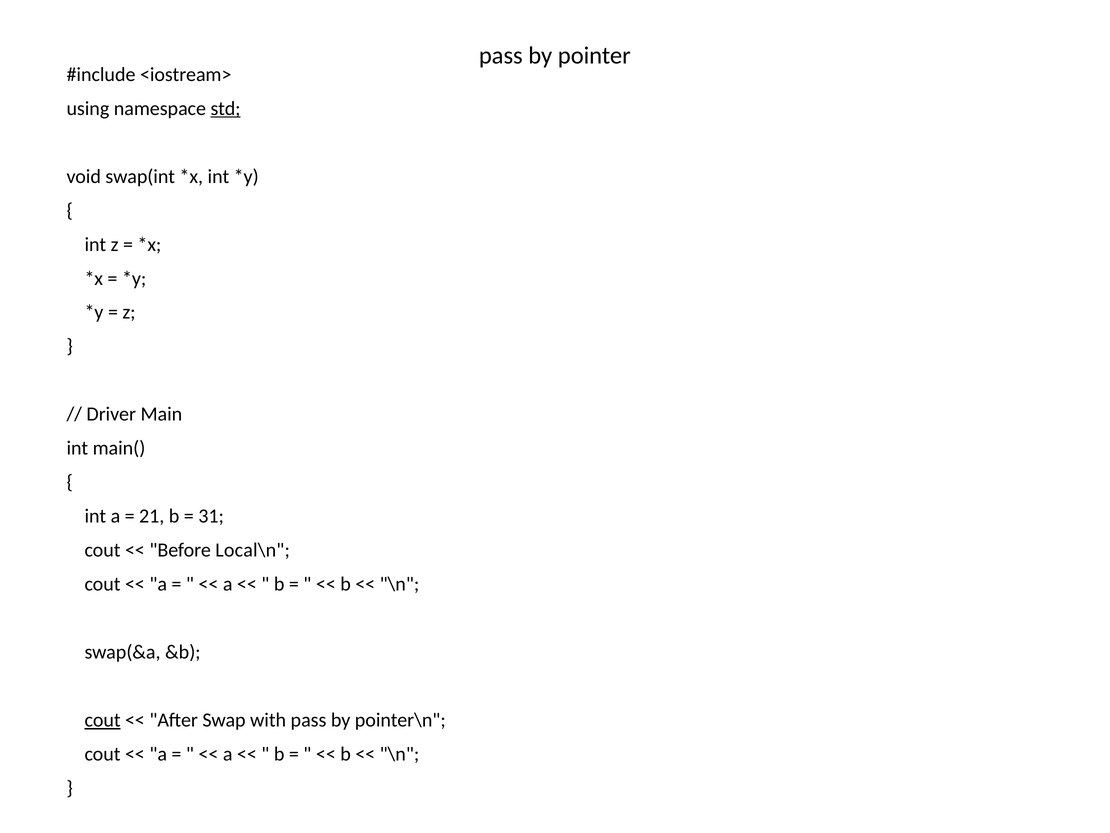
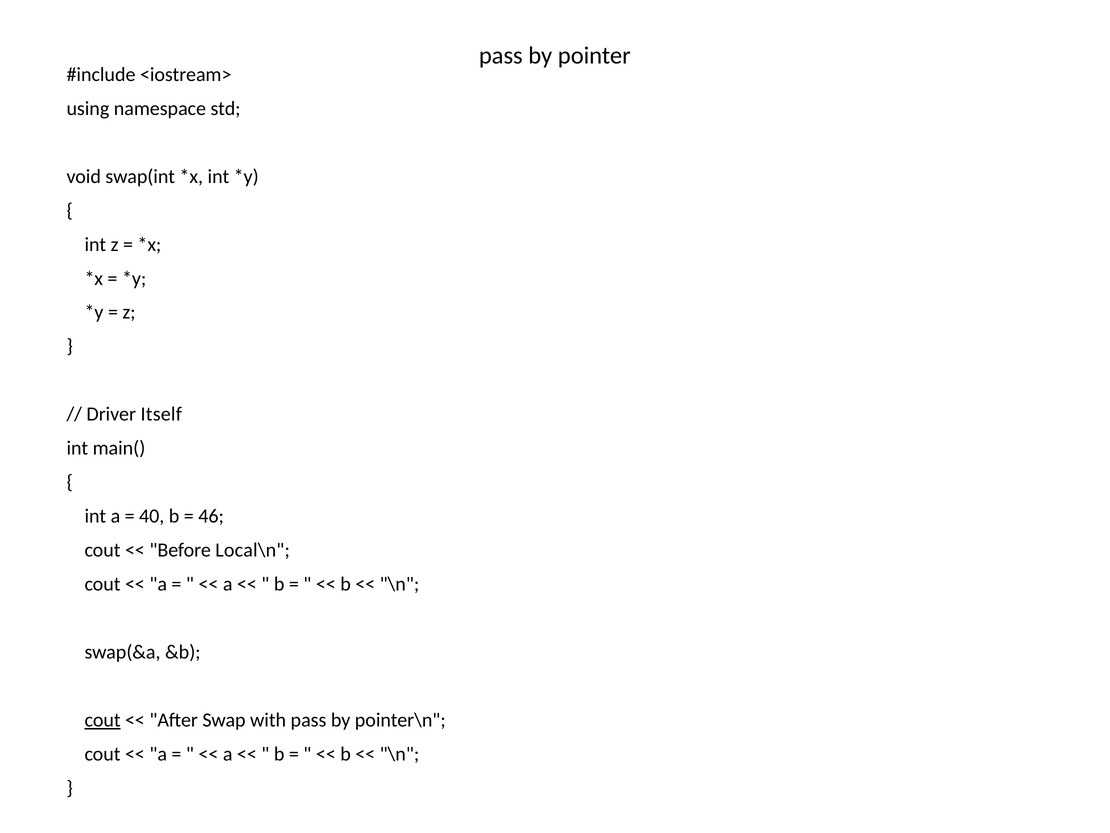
std underline: present -> none (226, 108)
Main: Main -> Itself (161, 414)
21: 21 -> 40 (152, 516)
31: 31 -> 46 (211, 516)
